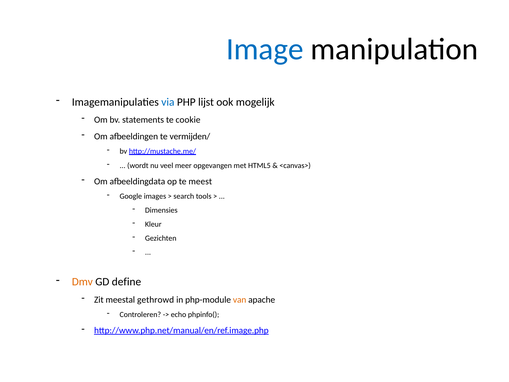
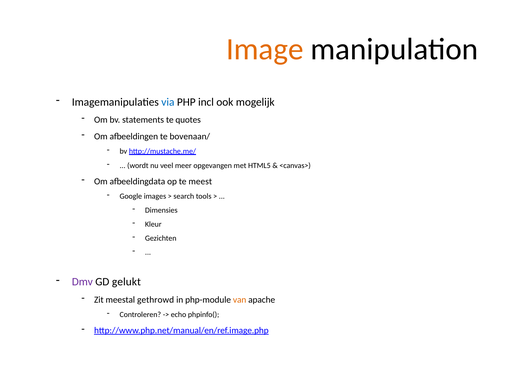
Image colour: blue -> orange (265, 49)
lijst: lijst -> incl (206, 102)
cookie: cookie -> quotes (188, 120)
vermijden/: vermijden/ -> bovenaan/ (190, 136)
Dmv colour: orange -> purple (82, 282)
define: define -> gelukt (126, 282)
